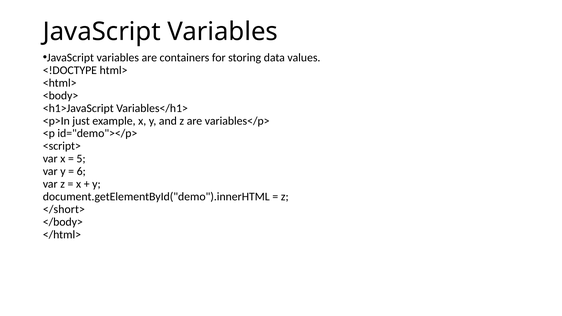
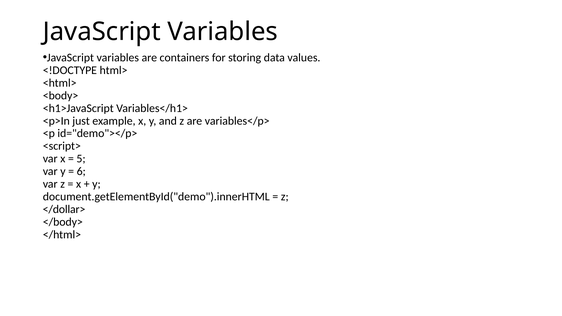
</short>: </short> -> </dollar> (64, 209)
